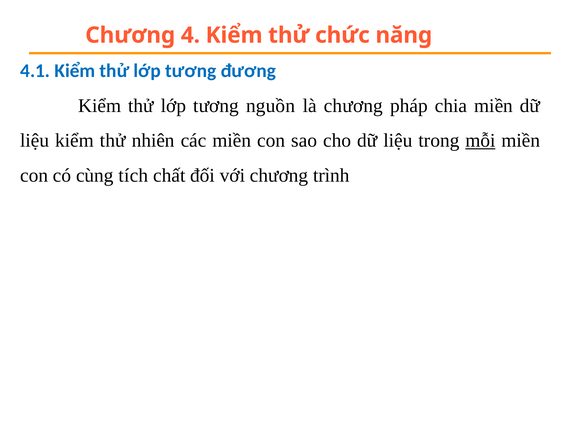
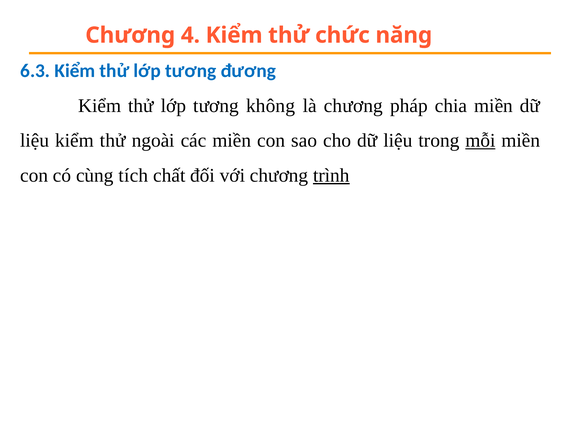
4.1: 4.1 -> 6.3 (35, 71)
nguồn: nguồn -> không (271, 106)
nhiên: nhiên -> ngoài (153, 140)
trình underline: none -> present (331, 175)
